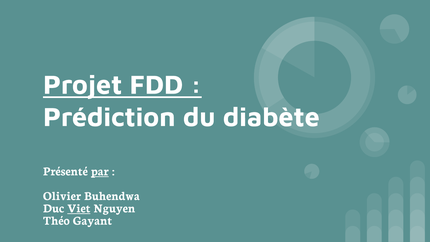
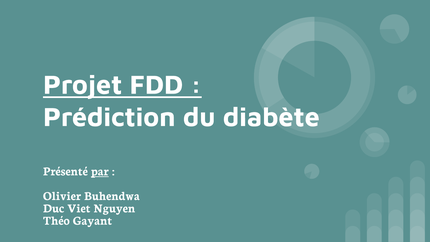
Viet underline: present -> none (79, 208)
